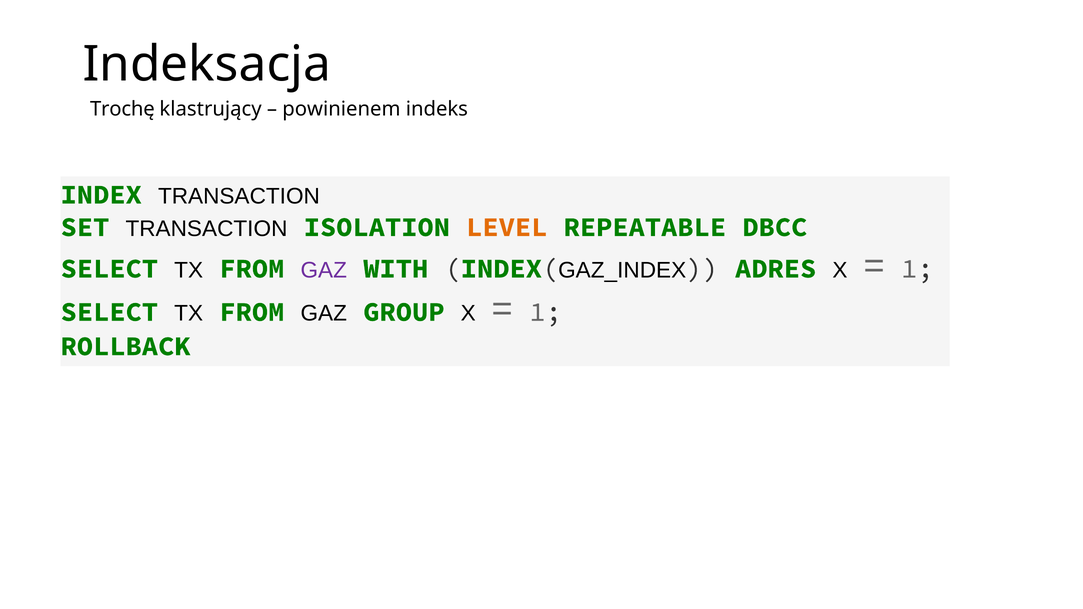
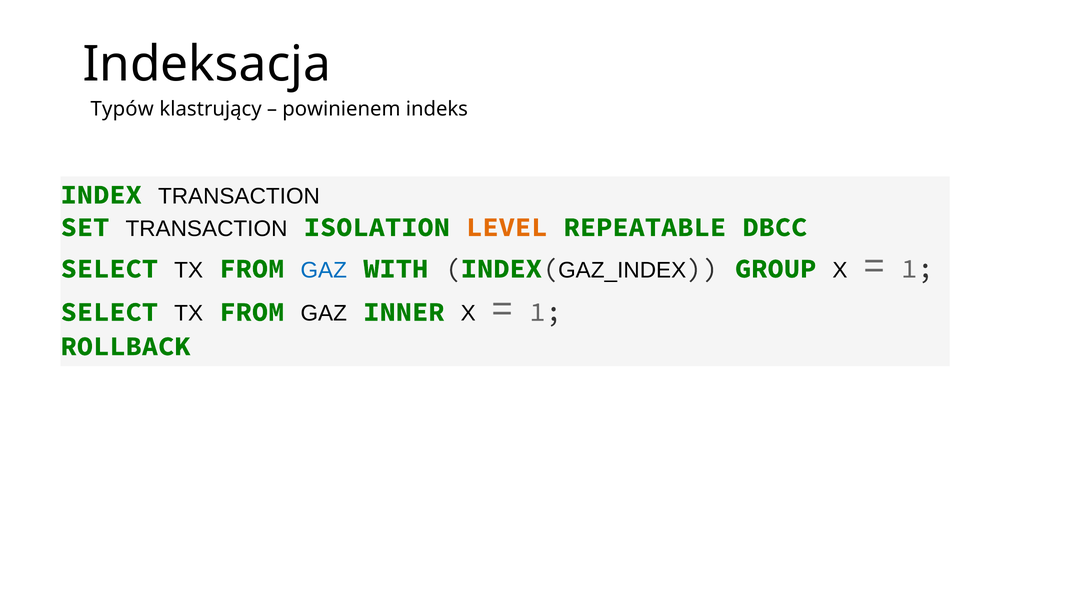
Trochę: Trochę -> Typów (122, 109)
GAZ colour: purple -> blue (324, 270)
ADRES: ADRES -> GROUP (776, 269)
GROUP: GROUP -> INNER (404, 312)
